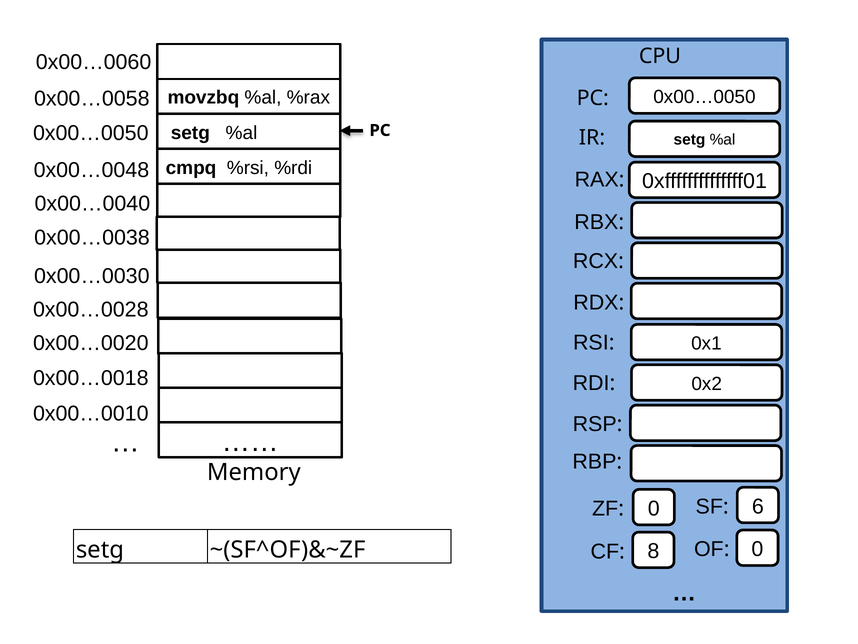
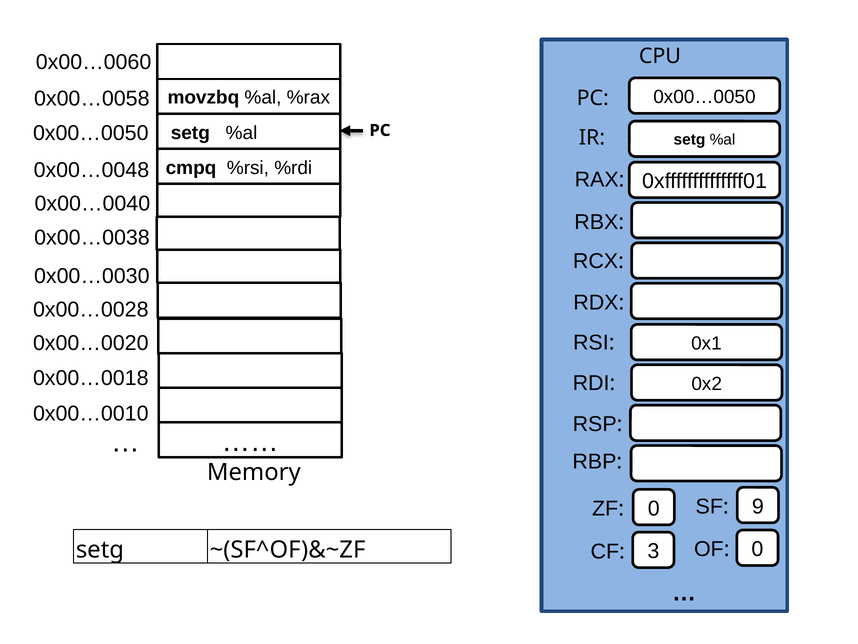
6: 6 -> 9 (758, 506)
8: 8 -> 3 (653, 551)
